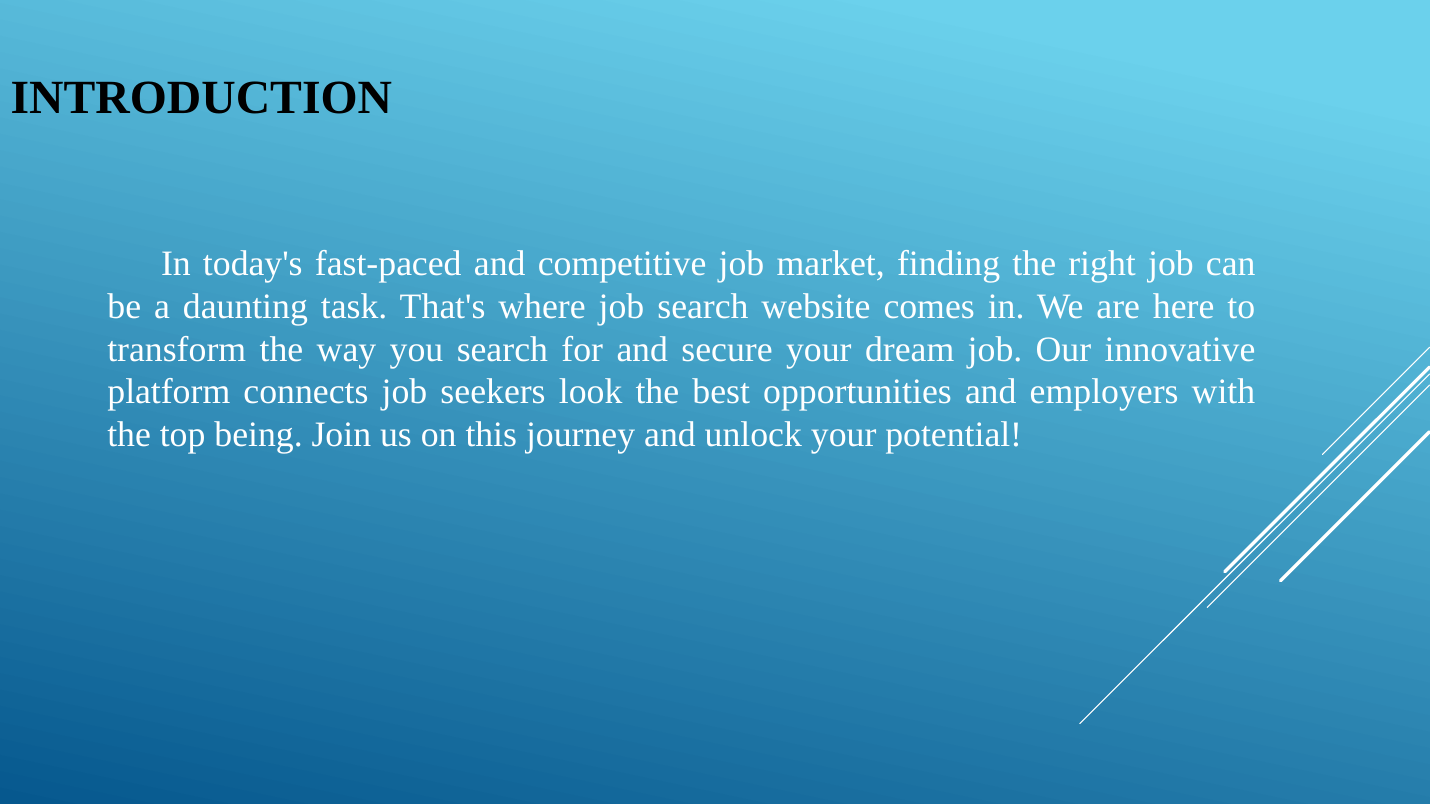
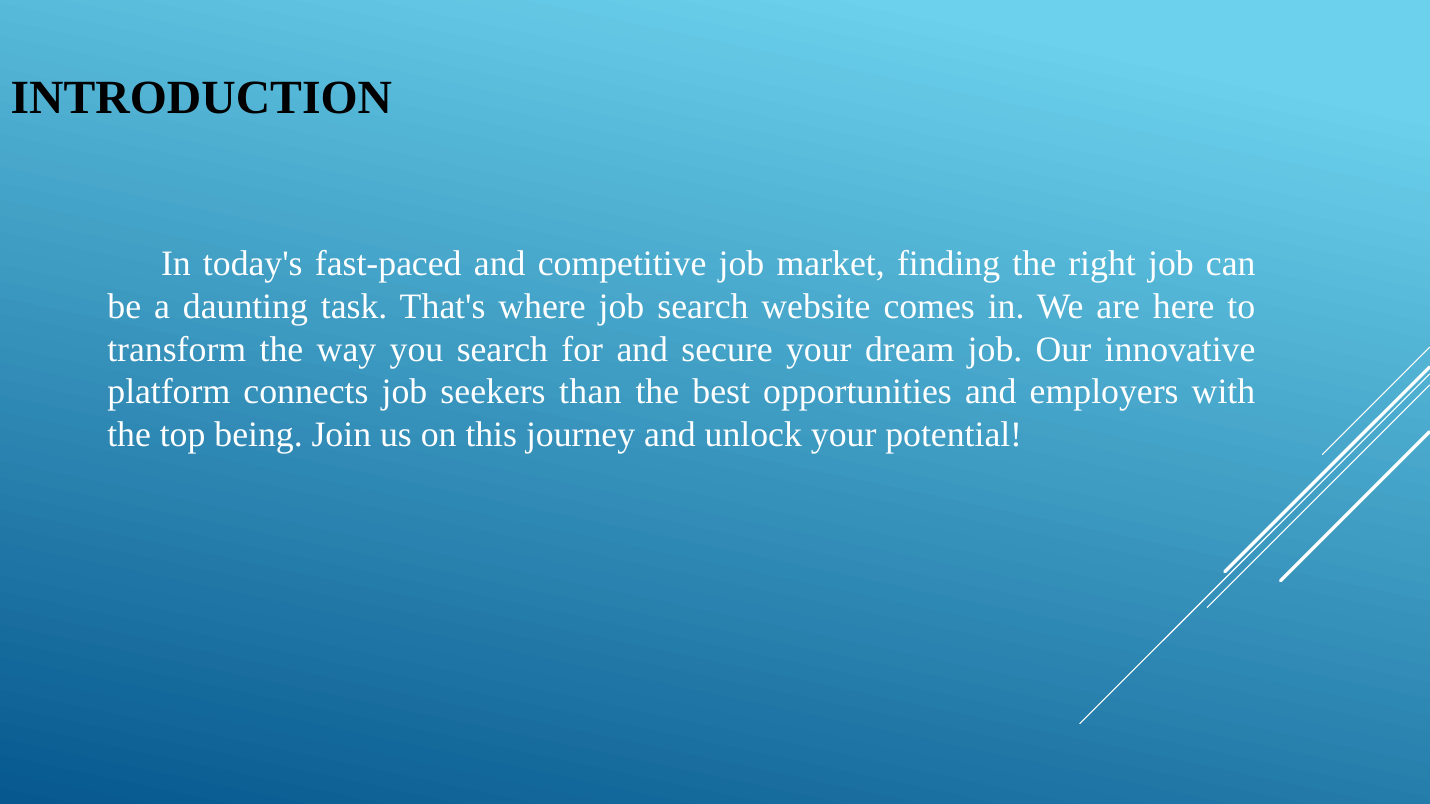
look: look -> than (590, 392)
